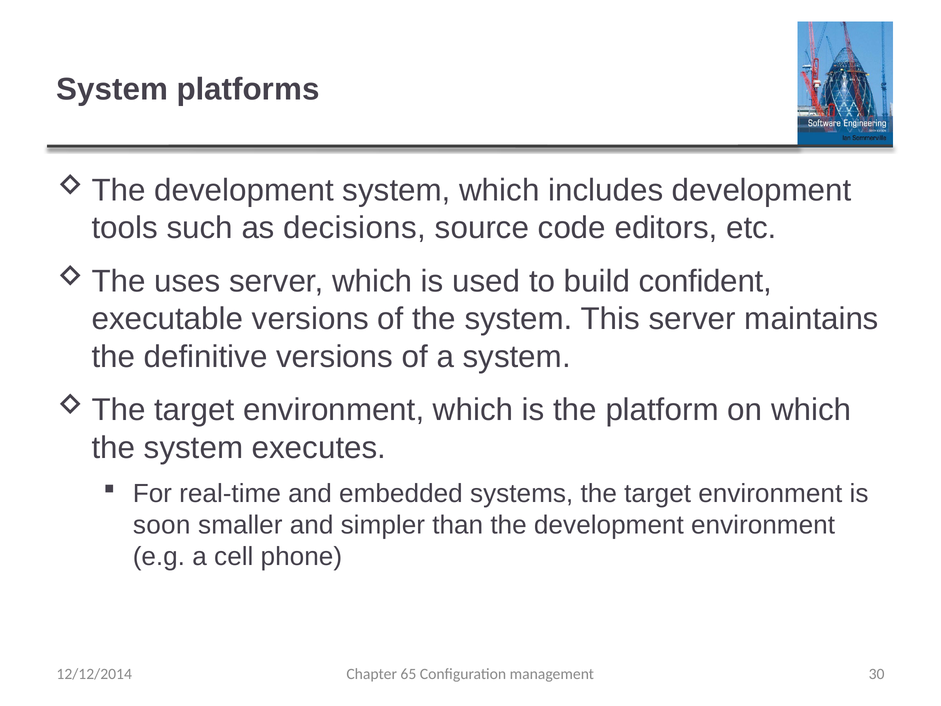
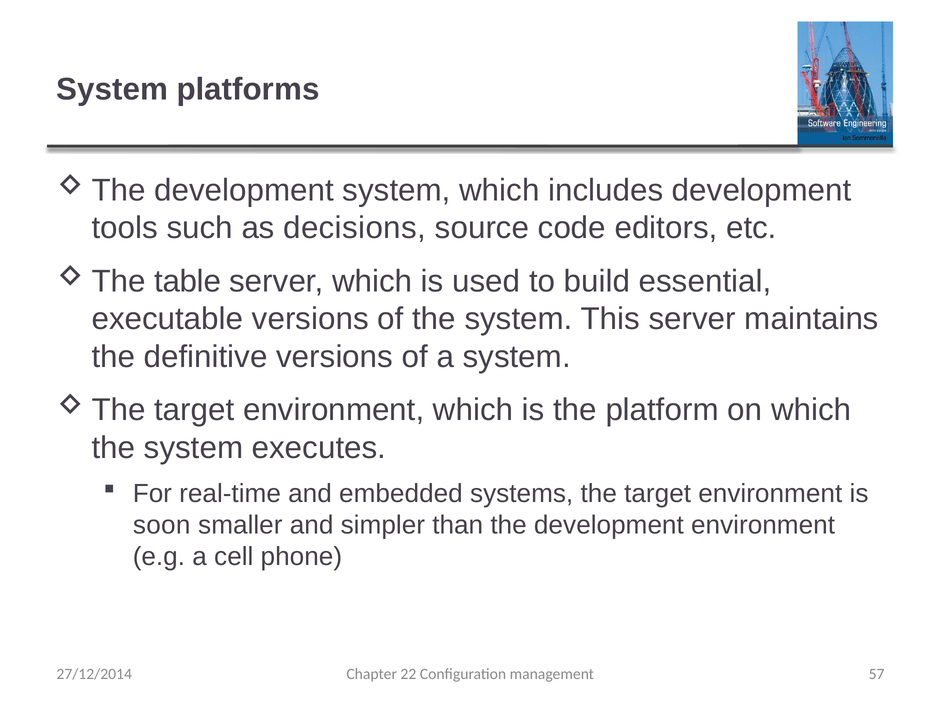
uses: uses -> table (188, 281)
confident: confident -> essential (705, 281)
65: 65 -> 22 (408, 674)
30: 30 -> 57 (877, 674)
12/12/2014: 12/12/2014 -> 27/12/2014 (94, 674)
